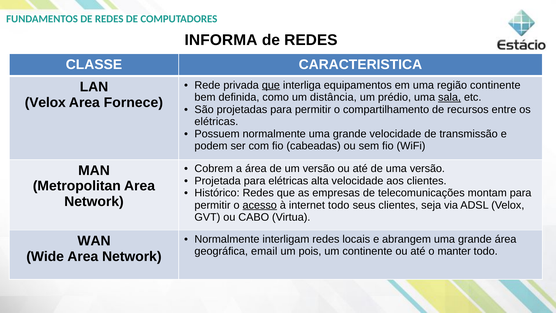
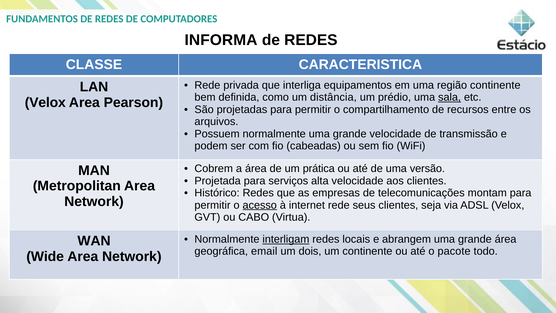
que underline: present -> none (271, 85)
Fornece: Fornece -> Pearson (133, 102)
elétricas: elétricas -> arquivos (216, 122)
um versão: versão -> prática (319, 169)
para elétricas: elétricas -> serviços (288, 181)
internet todo: todo -> rede (339, 205)
interligam underline: none -> present (286, 239)
pois: pois -> dois (310, 251)
manter: manter -> pacote (454, 251)
